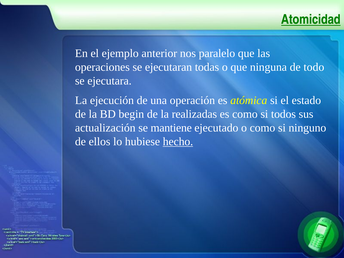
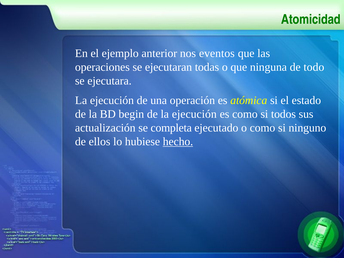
Atomicidad underline: present -> none (311, 20)
paralelo: paralelo -> eventos (217, 53)
de la realizadas: realizadas -> ejecución (194, 114)
mantiene: mantiene -> completa (171, 128)
